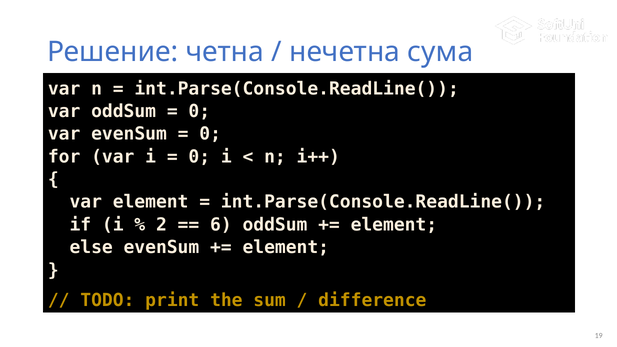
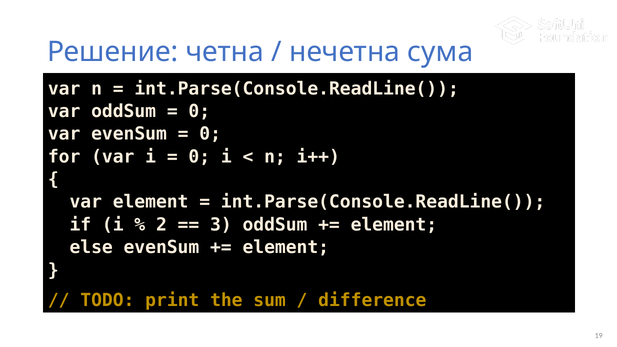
6: 6 -> 3 (221, 225)
